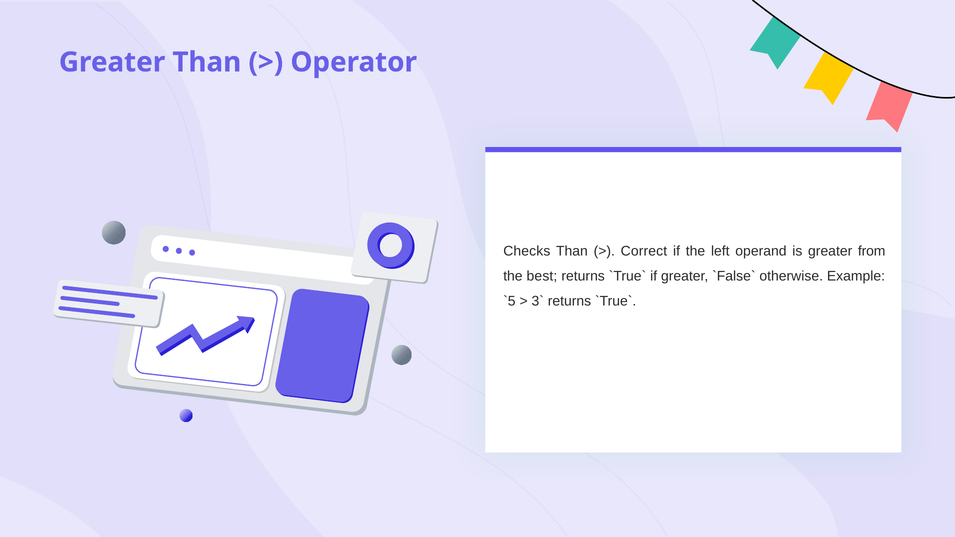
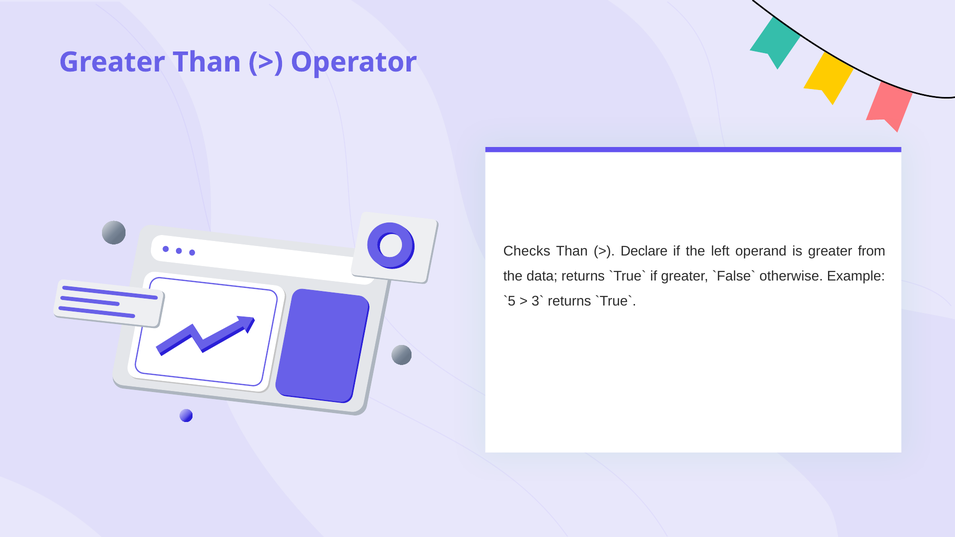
Correct: Correct -> Declare (644, 251)
best: best -> data (542, 276)
